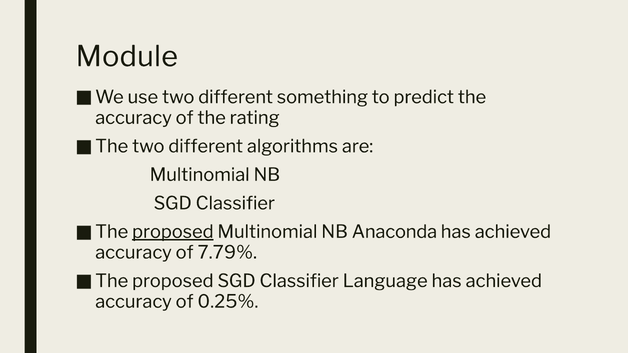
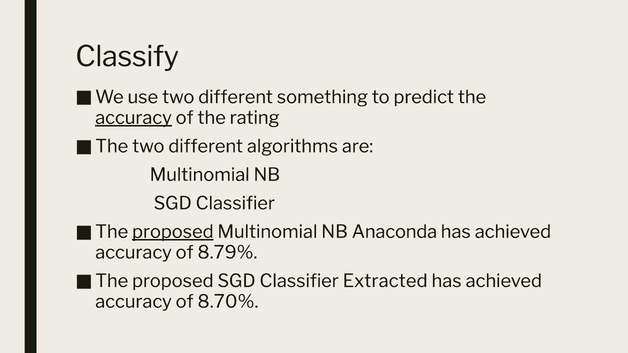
Module: Module -> Classify (127, 57)
accuracy underline: none -> present (133, 118)
7.79%: 7.79% -> 8.79% (227, 253)
Language: Language -> Extracted (385, 281)
0.25%: 0.25% -> 8.70% (228, 302)
